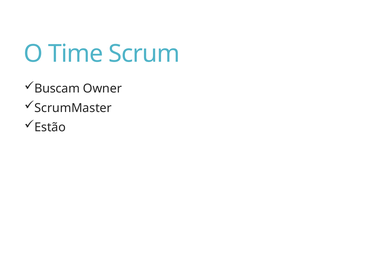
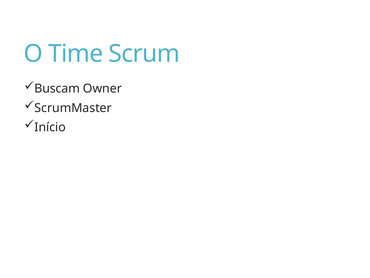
Estão: Estão -> Início (50, 127)
